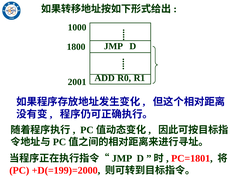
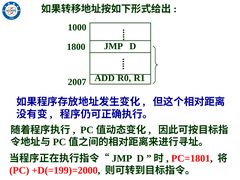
2001: 2001 -> 2007 (77, 82)
